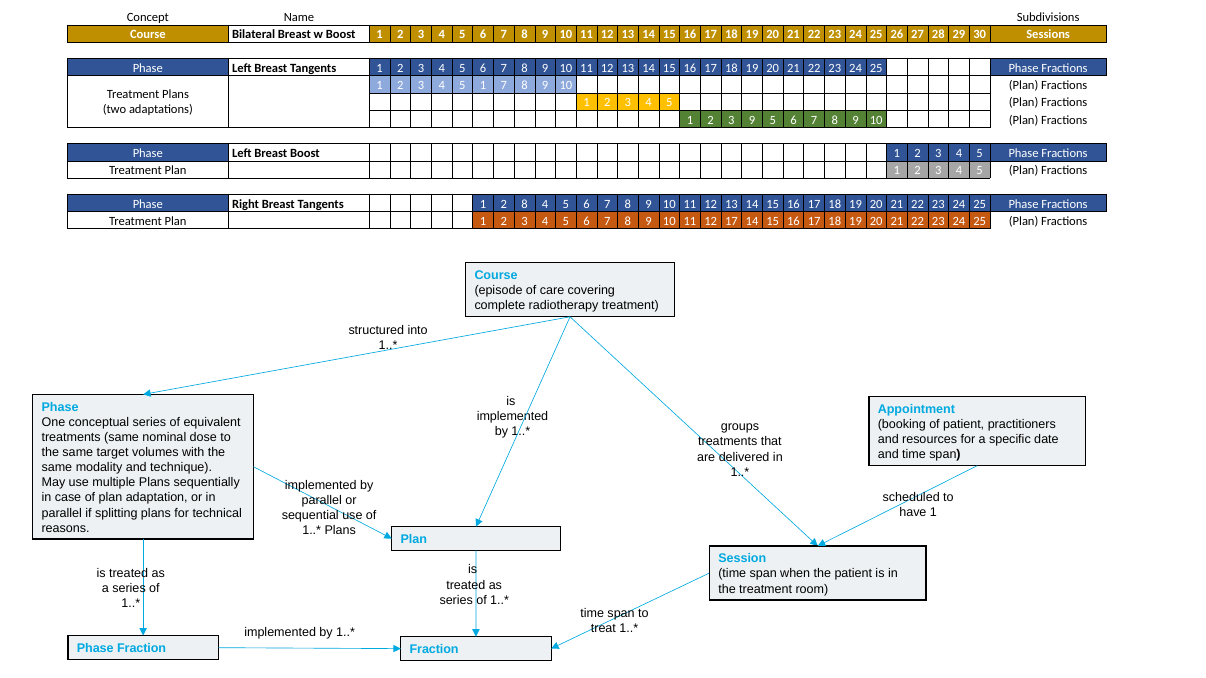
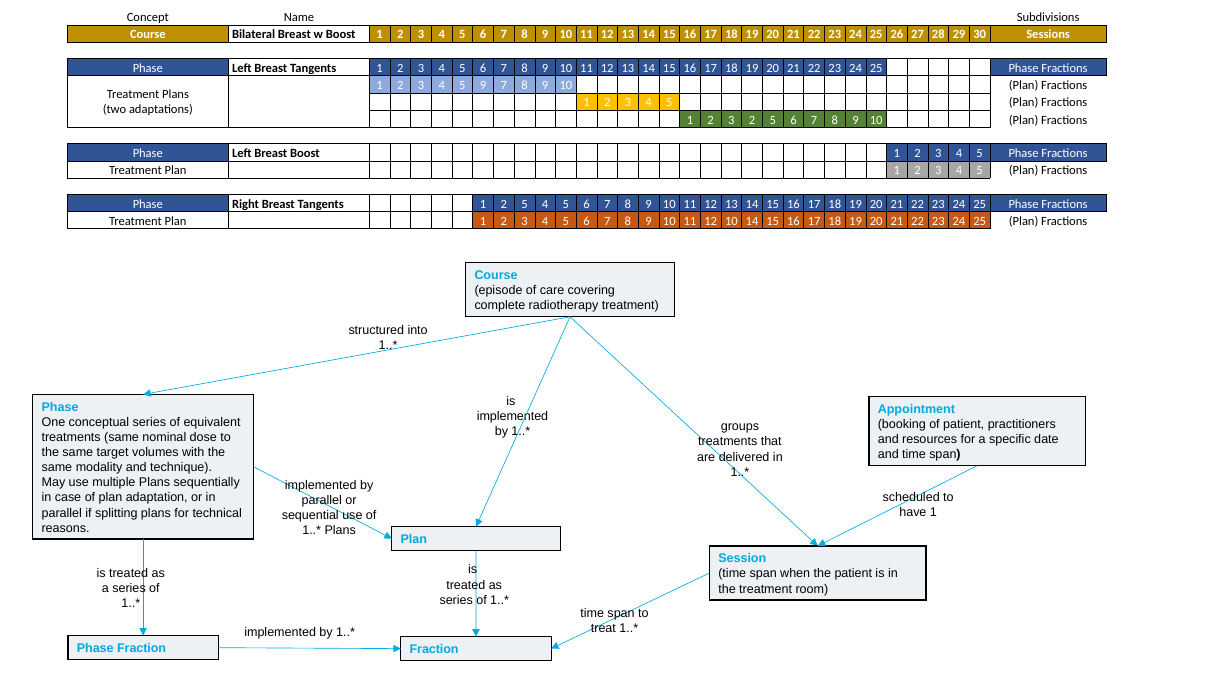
5 1: 1 -> 9 (483, 86)
3 9: 9 -> 2 (752, 120)
1 2 8: 8 -> 5 (524, 204)
12 17: 17 -> 10 (731, 221)
